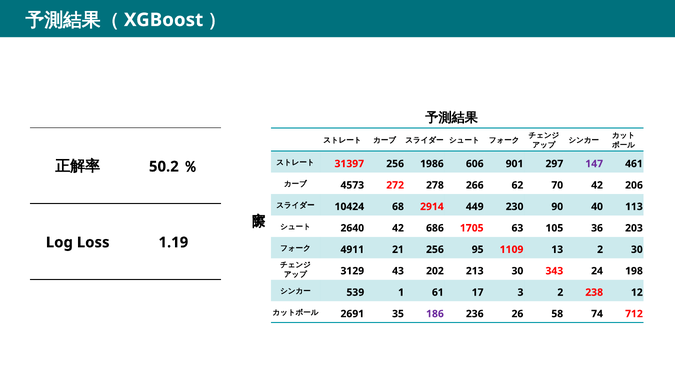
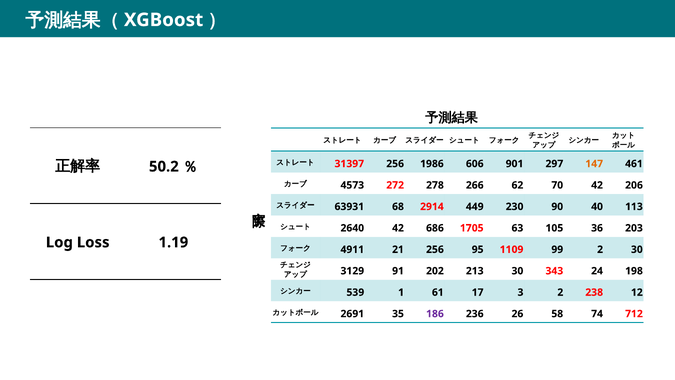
147 colour: purple -> orange (594, 164)
10424: 10424 -> 63931 (349, 206)
13: 13 -> 99 (557, 249)
43: 43 -> 91 (398, 271)
